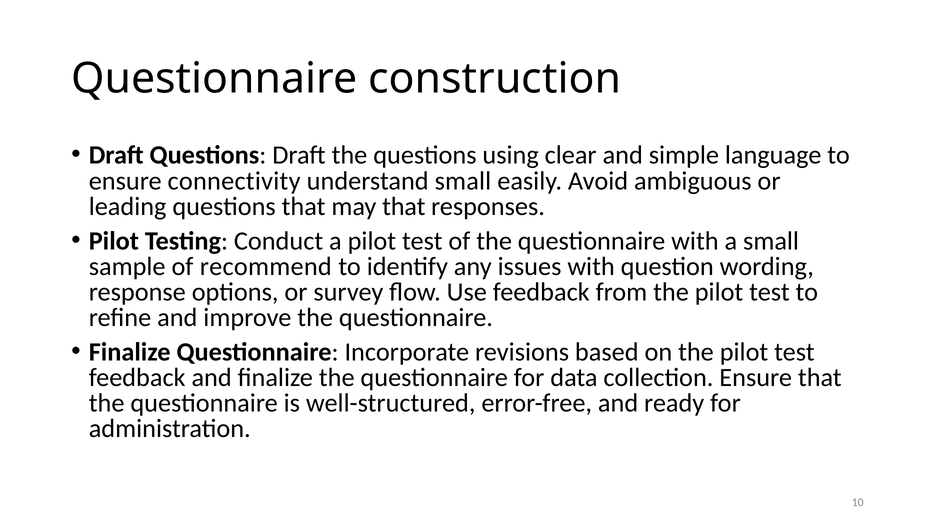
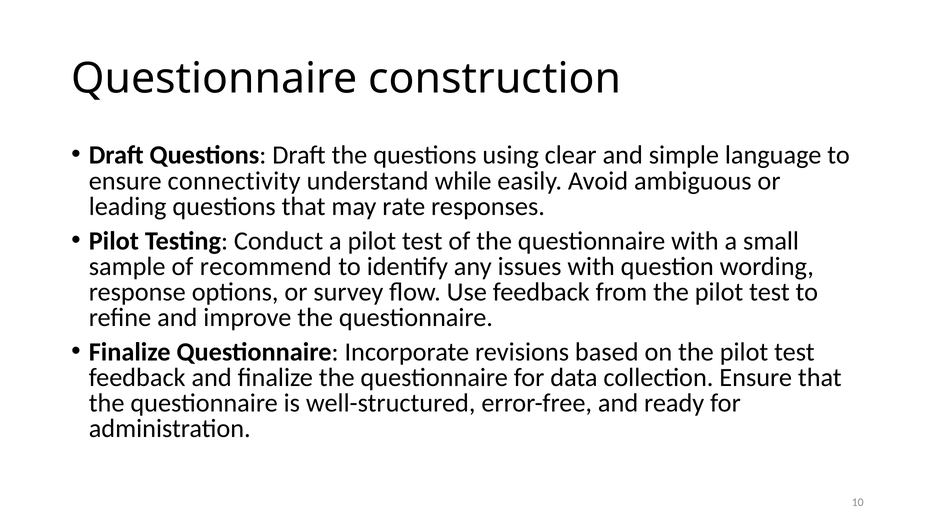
understand small: small -> while (463, 181)
may that: that -> rate (404, 206)
